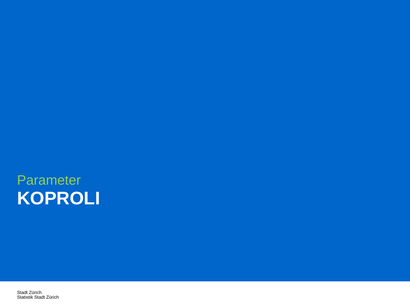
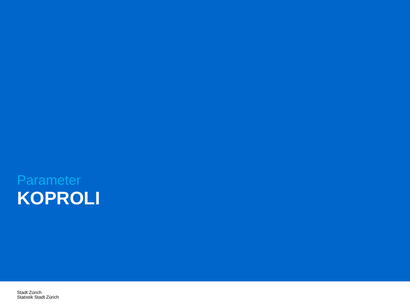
Parameter colour: light green -> light blue (49, 181)
